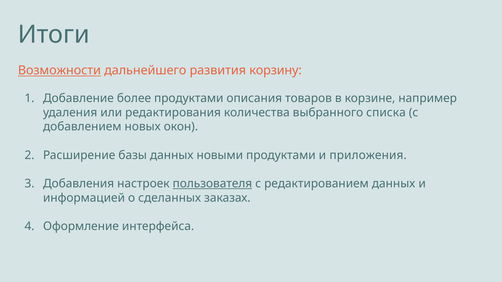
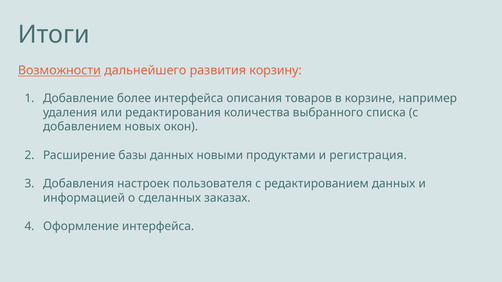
более продуктами: продуктами -> интерфейса (189, 98)
приложения: приложения -> регистрация (368, 155)
пользователя underline: present -> none (212, 184)
